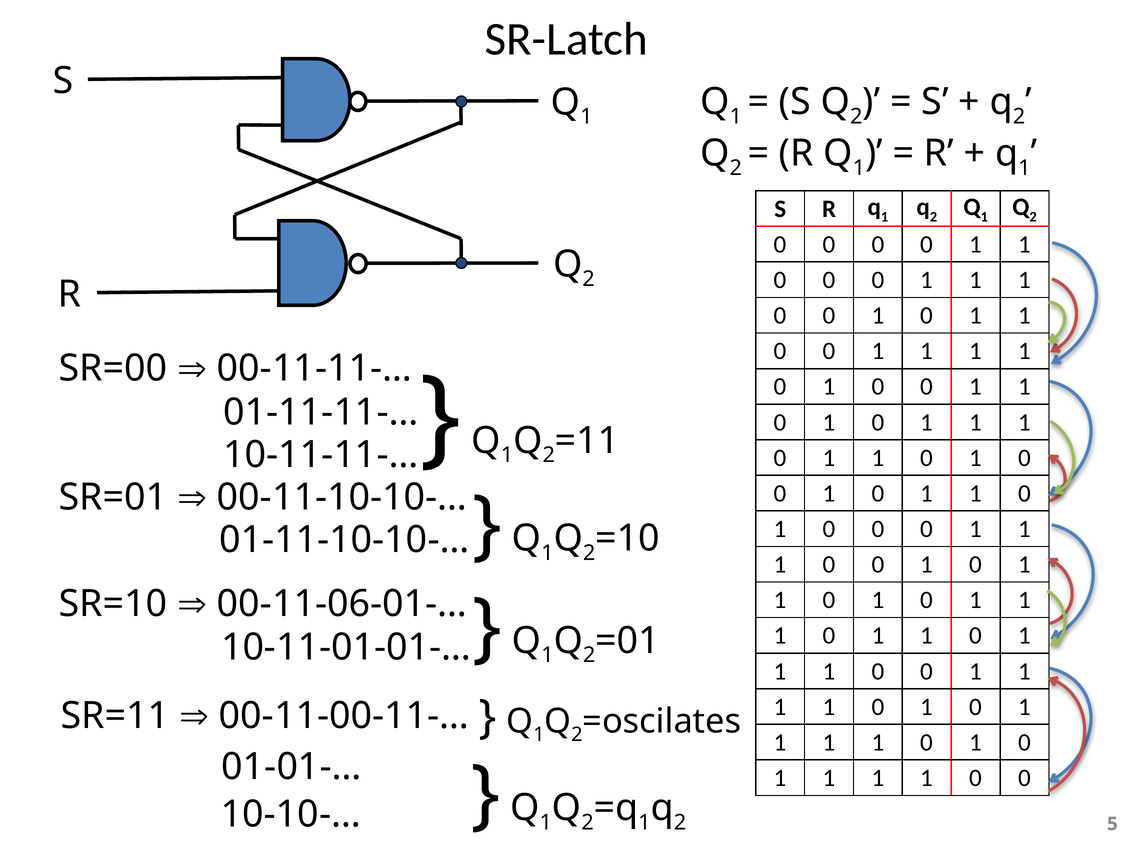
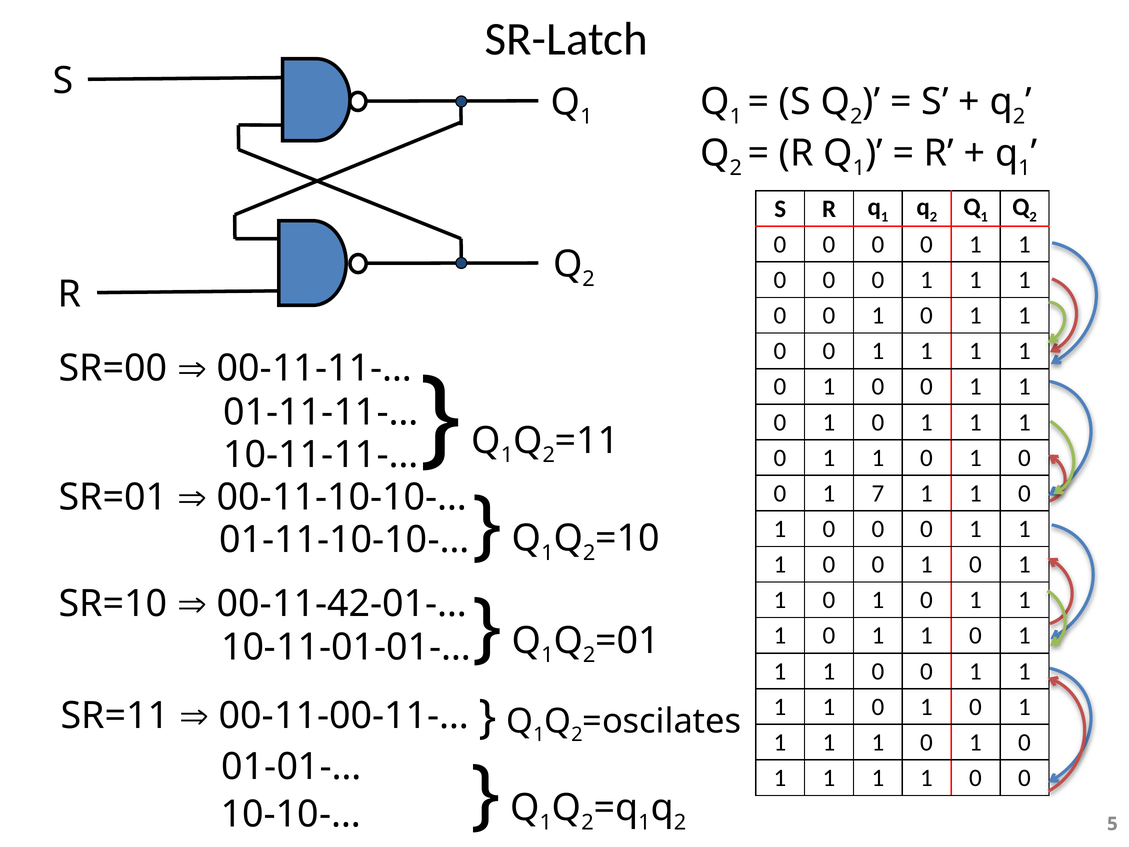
0: 0 -> 7 (878, 493)
00-11-06-01-…: 00-11-06-01-… -> 00-11-42-01-… (342, 604)
